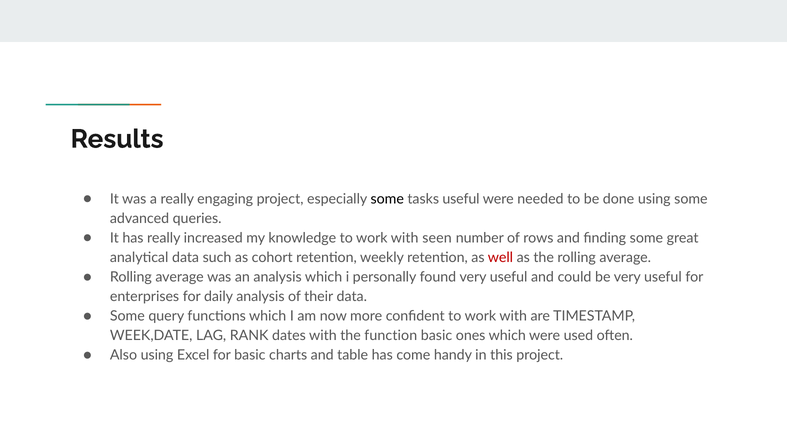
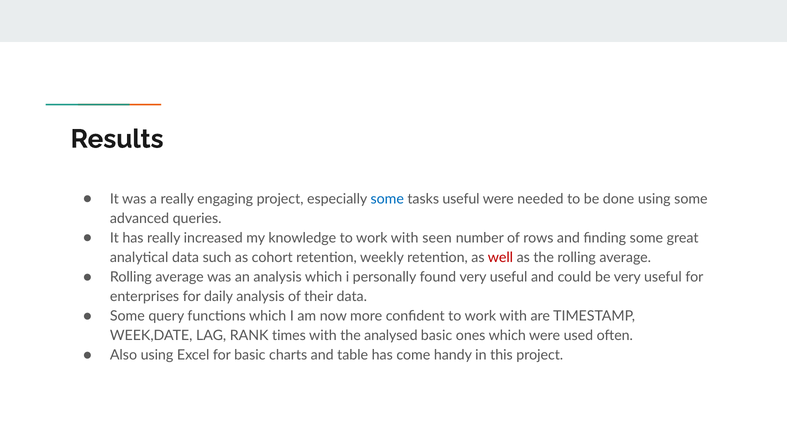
some colour: black -> blue (387, 199)
dates: dates -> times (289, 335)
function: function -> analysed (391, 335)
